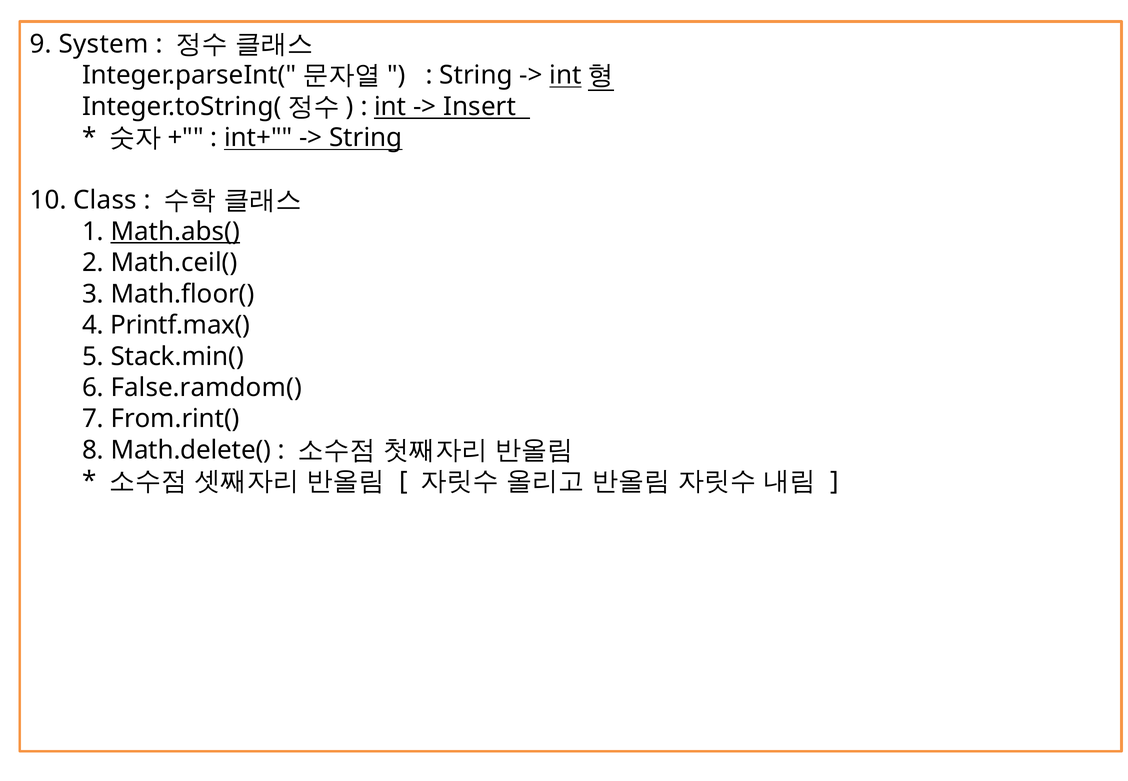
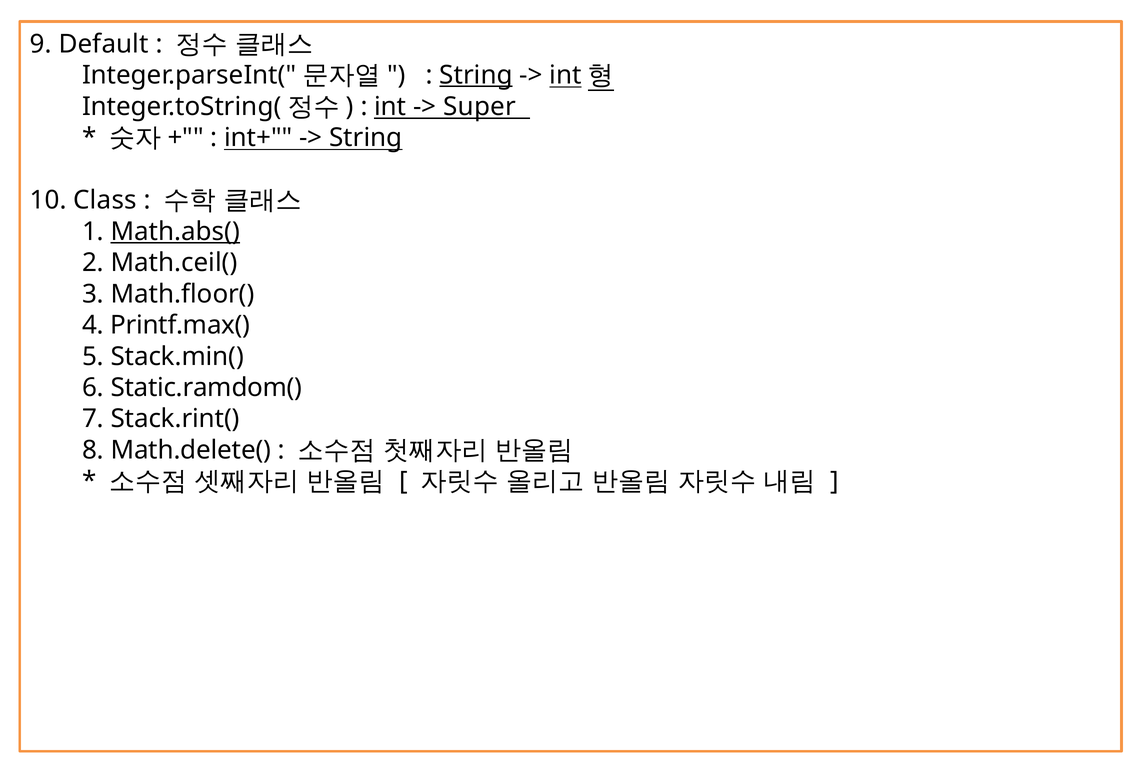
System: System -> Default (104, 44)
String underline: none -> present (476, 75)
Insert: Insert -> Super (480, 106)
False.ramdom(: False.ramdom( -> Static.ramdom( (206, 388)
From.rint(: From.rint( -> Stack.rint( (175, 419)
